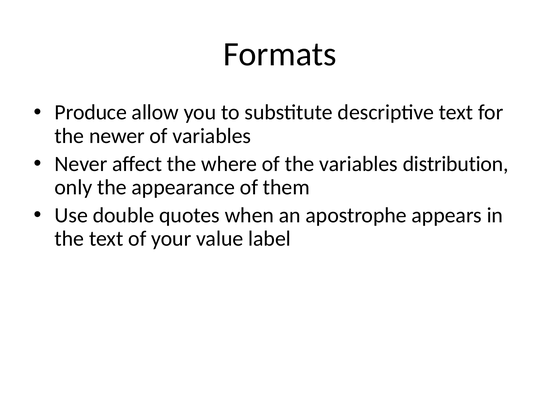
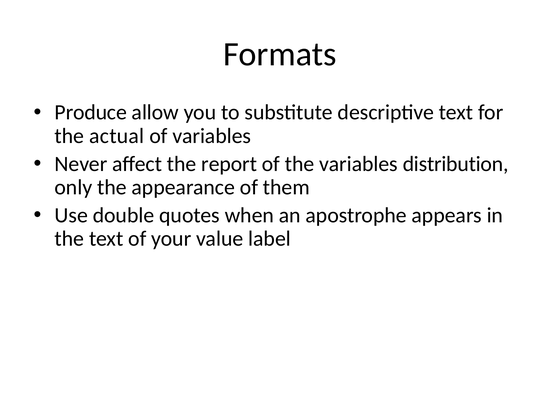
newer: newer -> actual (117, 136)
where: where -> report (229, 164)
